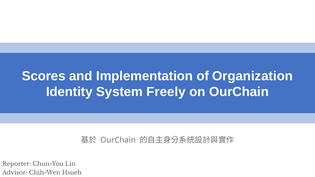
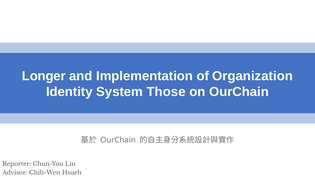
Scores: Scores -> Longer (44, 76)
Freely: Freely -> Those (166, 92)
